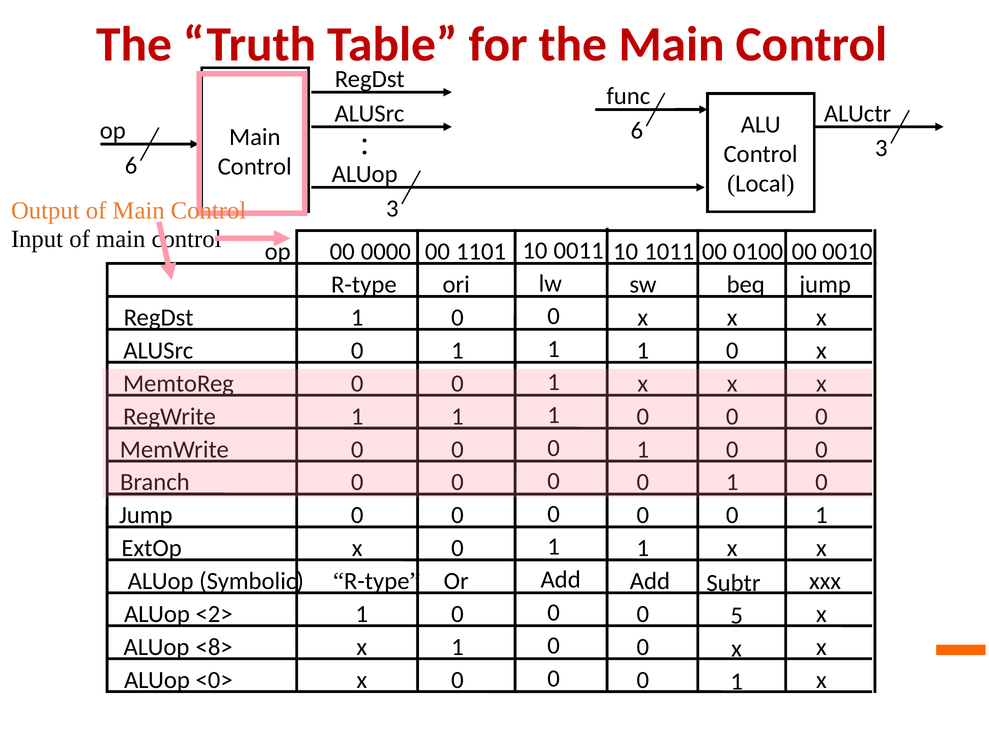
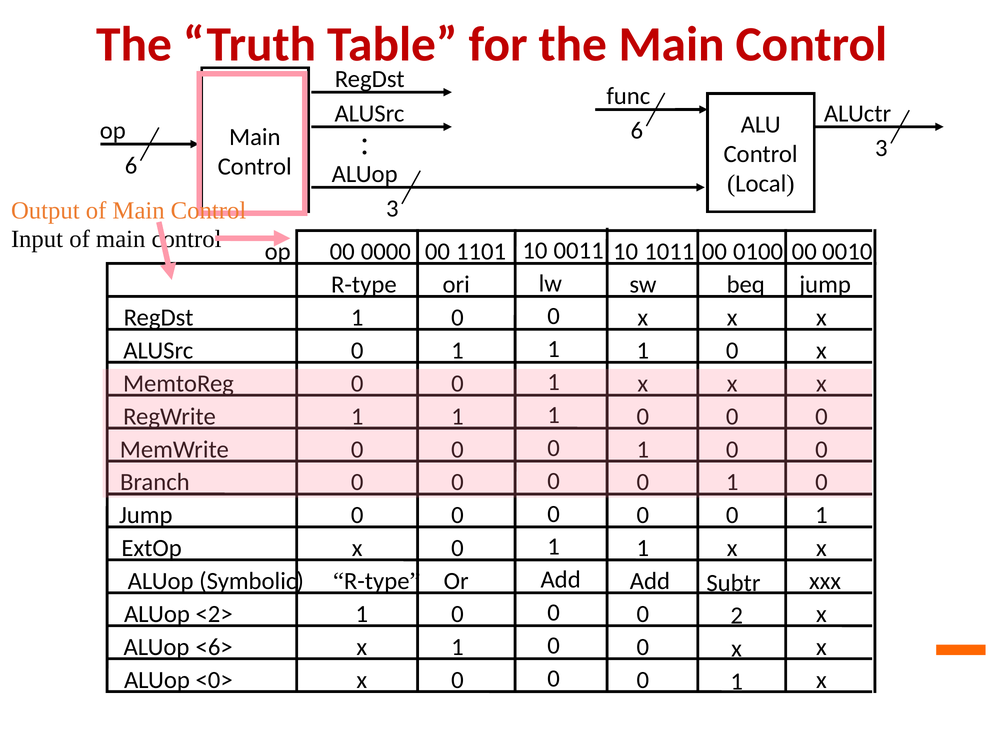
5: 5 -> 2 (737, 616)
<8>: <8> -> <6> (214, 648)
